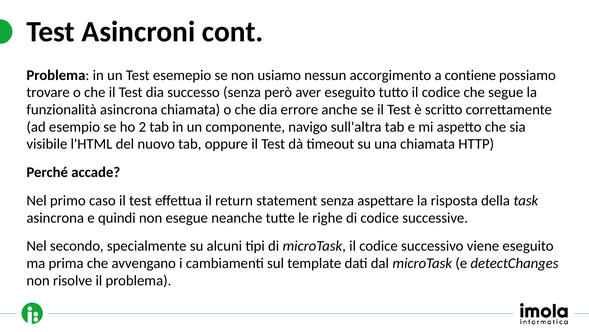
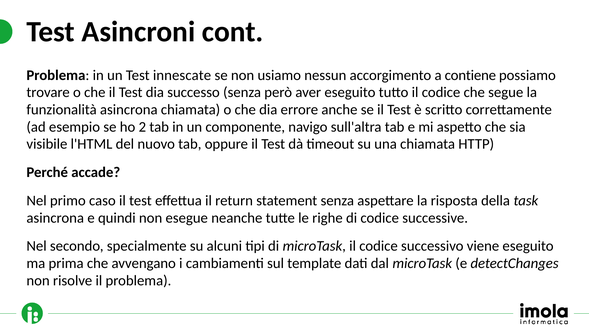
esemepio: esemepio -> innescate (182, 75)
